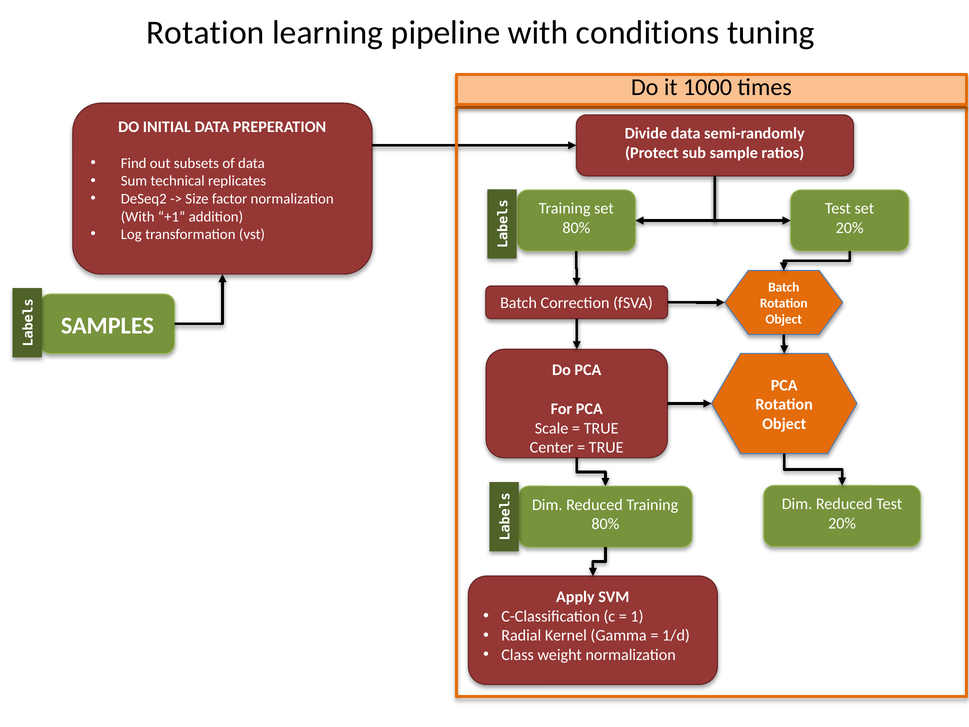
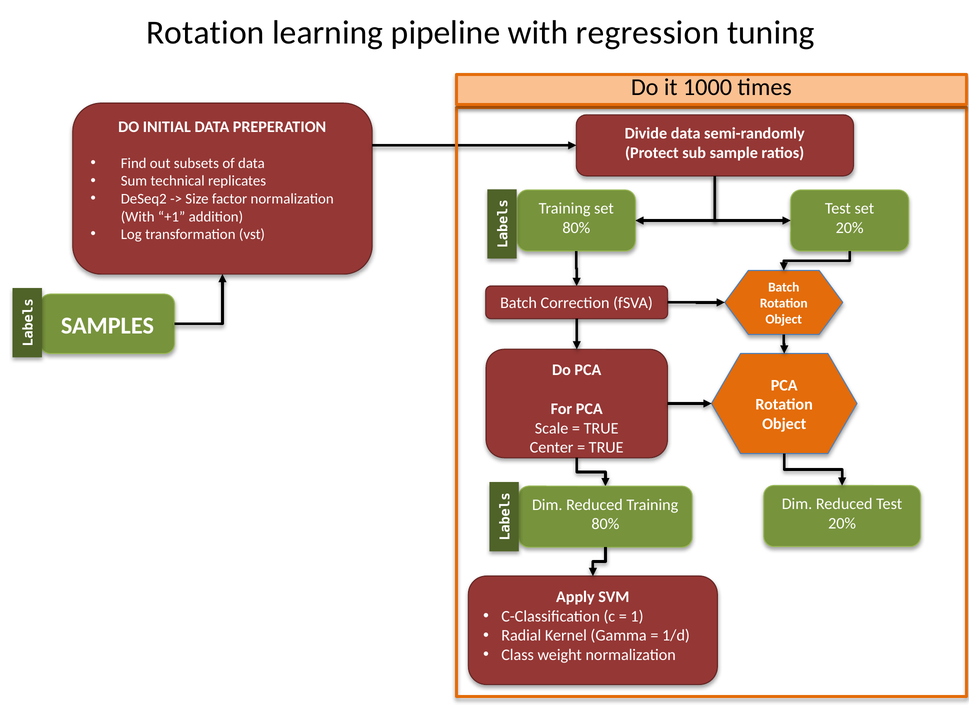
conditions: conditions -> regression (648, 32)
